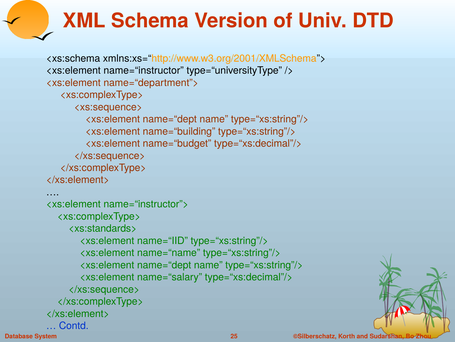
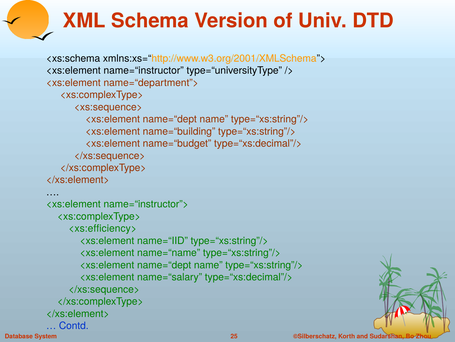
<xs:standards>: <xs:standards> -> <xs:efficiency> (103, 228)
